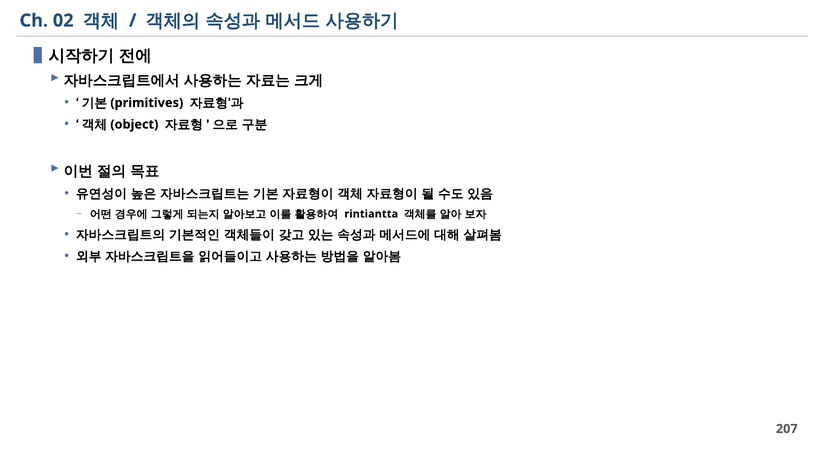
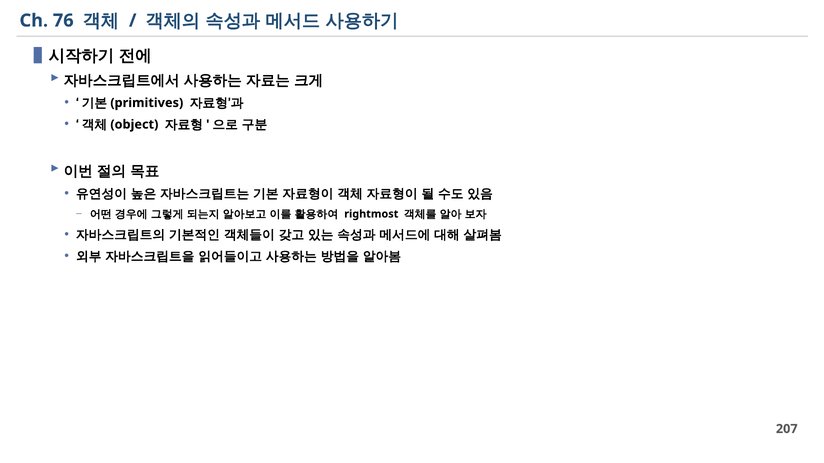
02: 02 -> 76 (63, 21)
rintiantta: rintiantta -> rightmost (371, 214)
